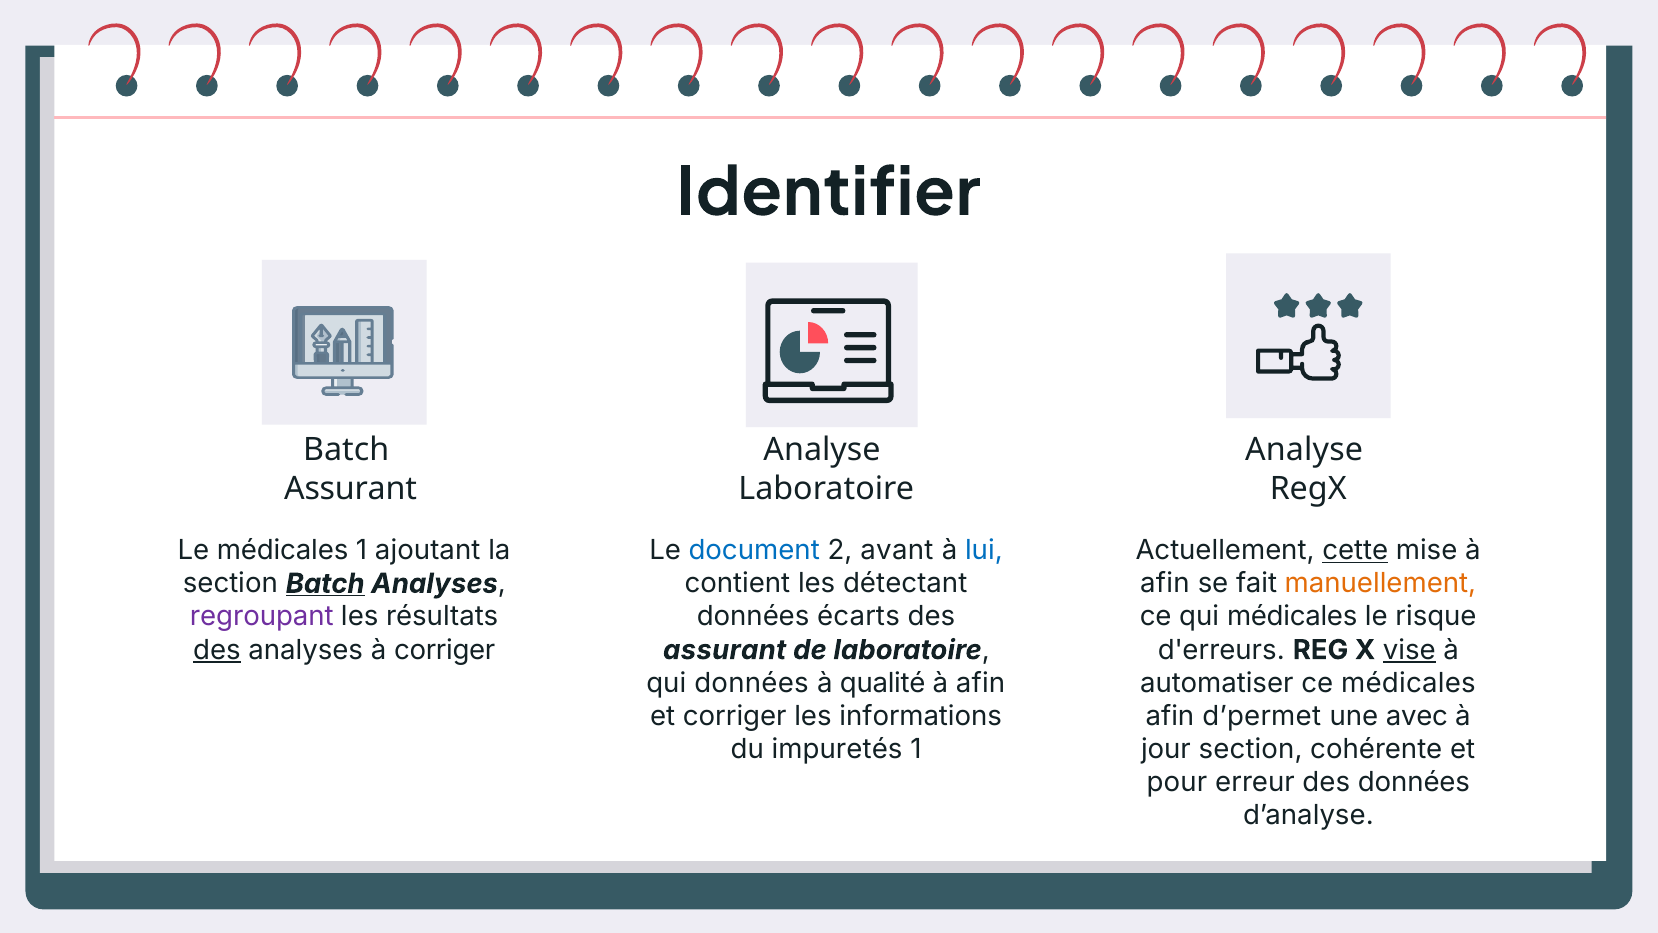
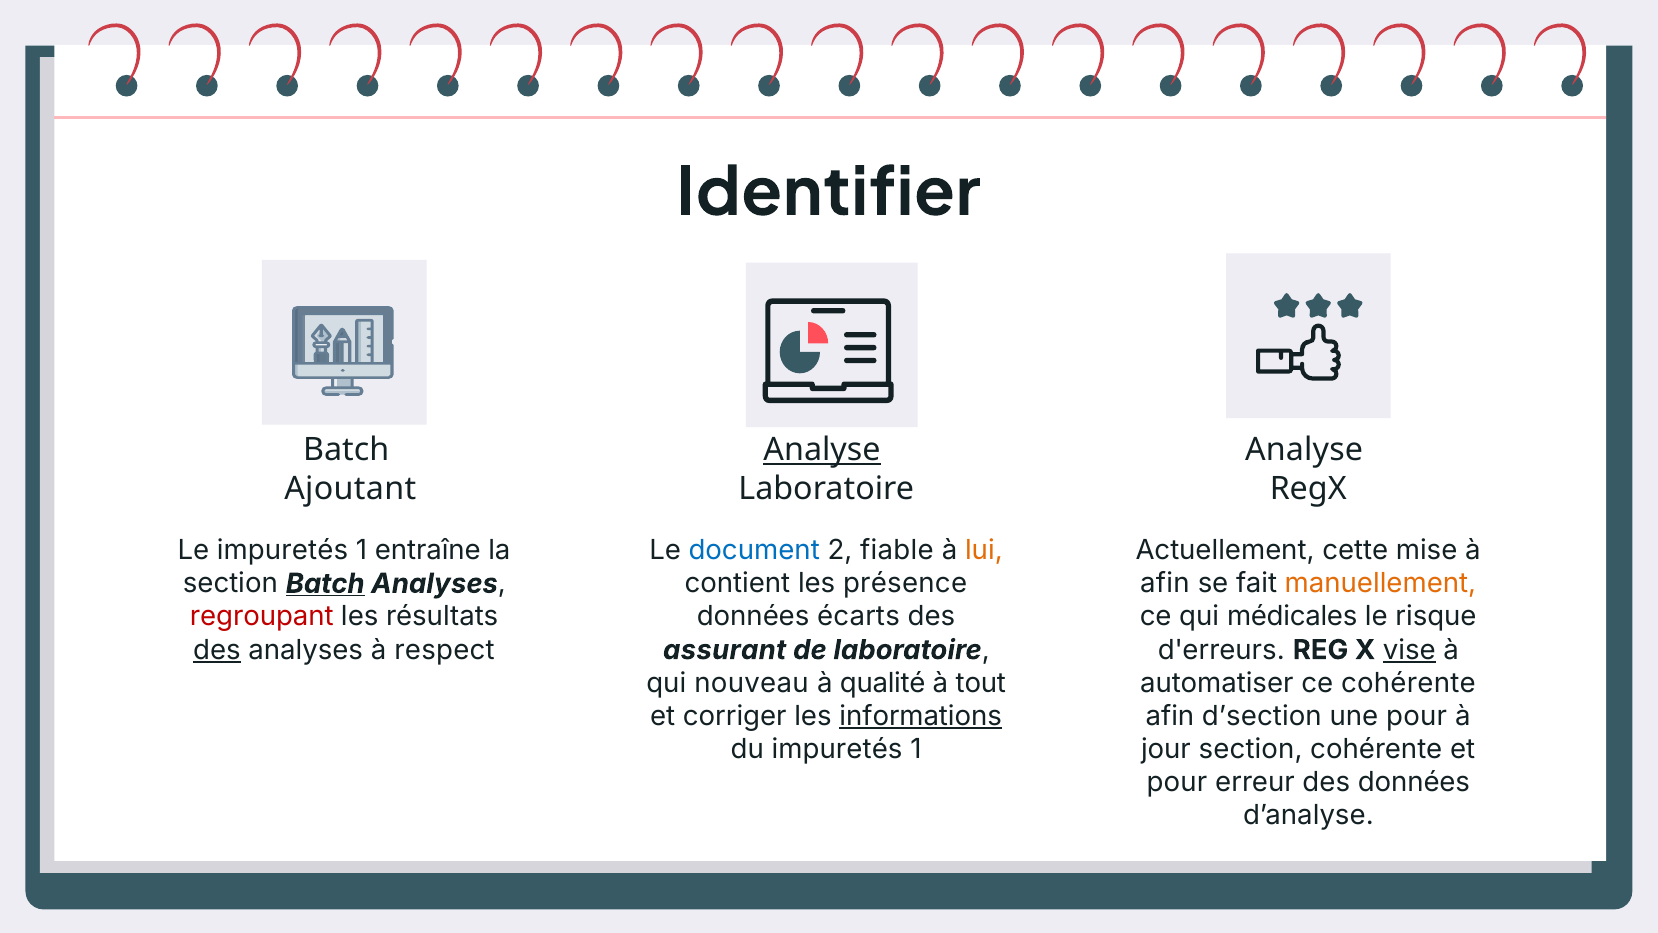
Analyse underline: none -> present (822, 450)
Assurant: Assurant -> Ajoutant (350, 488)
Le médicales: médicales -> impuretés (282, 550)
ajoutant: ajoutant -> entraîne (428, 550)
avant: avant -> fiable (897, 550)
lui colour: blue -> orange (984, 550)
cette underline: present -> none (1355, 550)
détectant: détectant -> présence (905, 583)
regroupant colour: purple -> red (262, 617)
à corriger: corriger -> respect (444, 650)
qui données: données -> nouveau (752, 683)
afin: afin -> tout (981, 683)
ce médicales: médicales -> cohérente (1408, 683)
informations underline: none -> present (921, 716)
d’permet: d’permet -> d’section (1262, 716)
une avec: avec -> pour (1417, 716)
